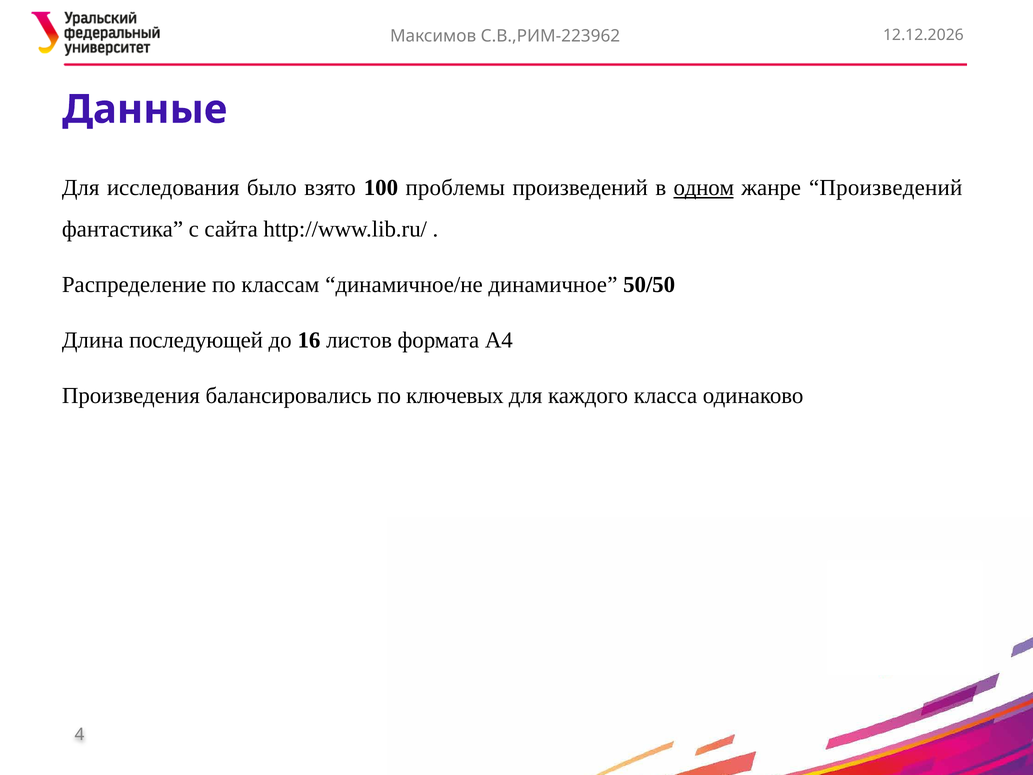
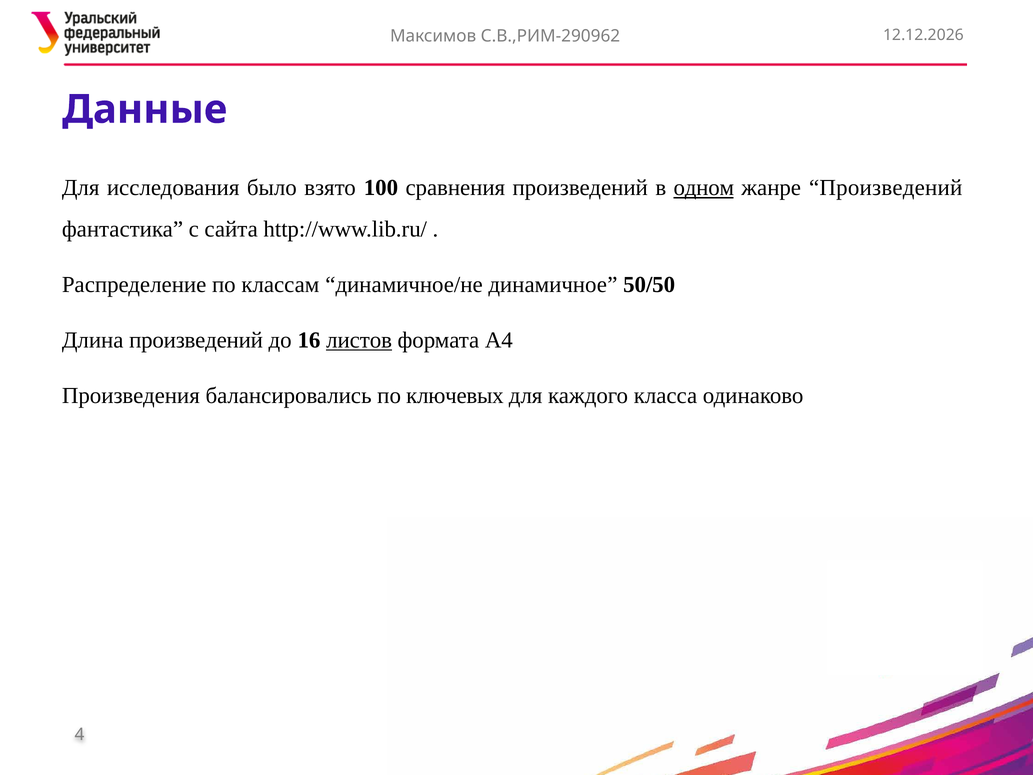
С.В.,РИМ-223962: С.В.,РИМ-223962 -> С.В.,РИМ-290962 (550, 36)
проблемы: проблемы -> сравнения (455, 188)
Длина последующей: последующей -> произведений (196, 340)
листов underline: none -> present (359, 340)
